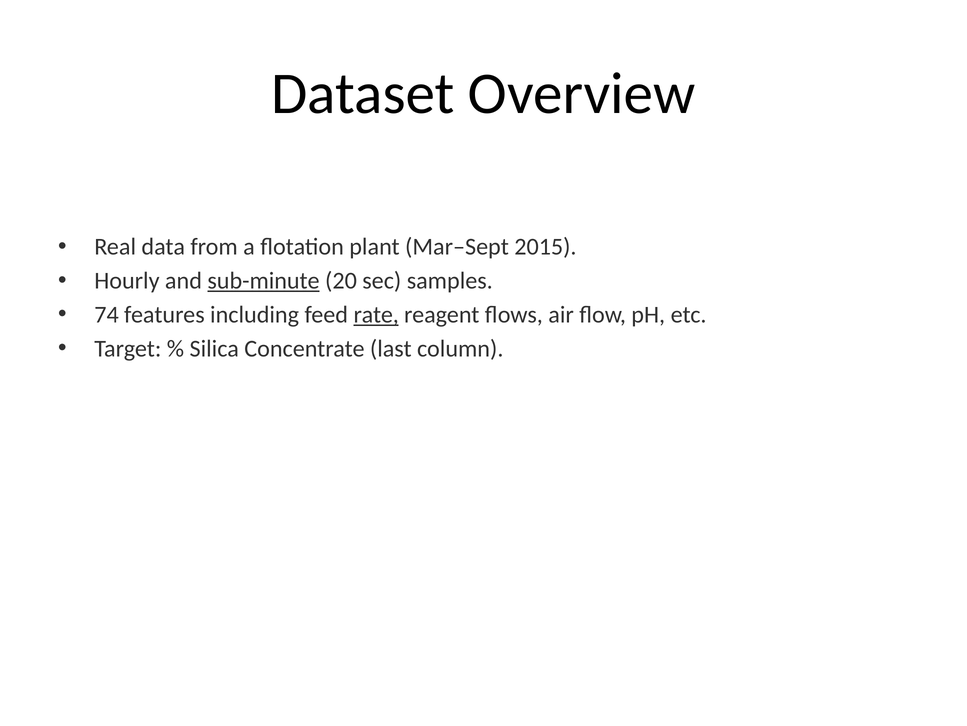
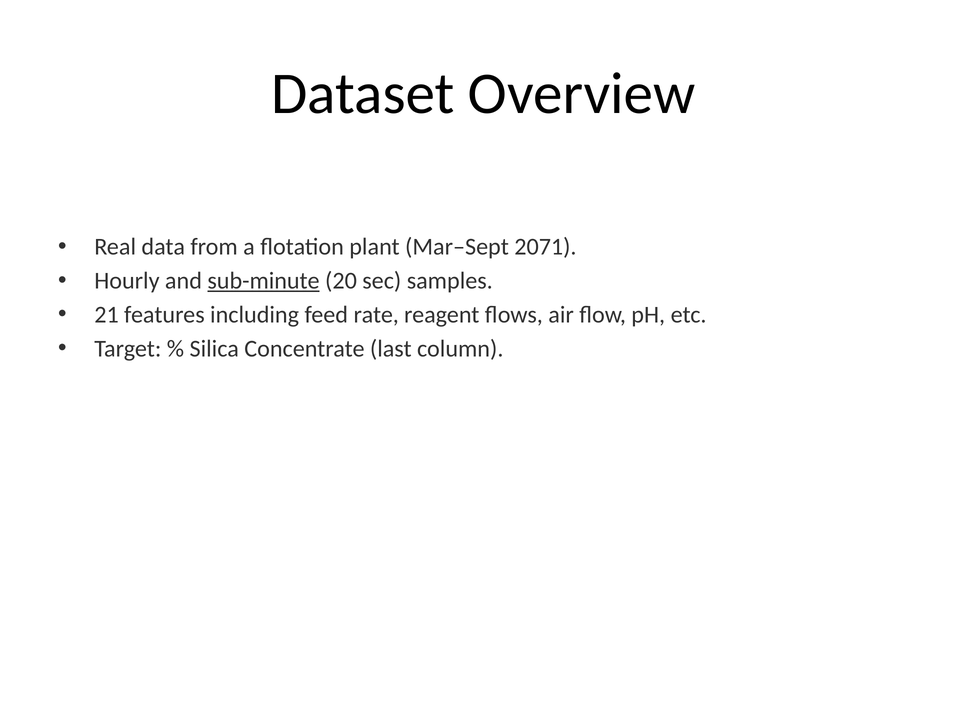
2015: 2015 -> 2071 (545, 247)
74: 74 -> 21 (107, 314)
rate underline: present -> none (376, 314)
